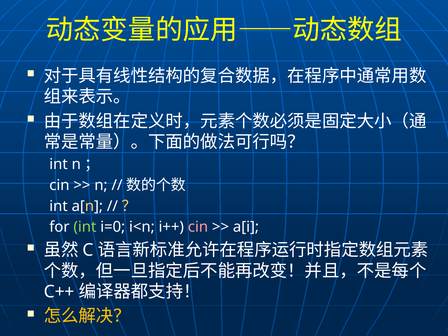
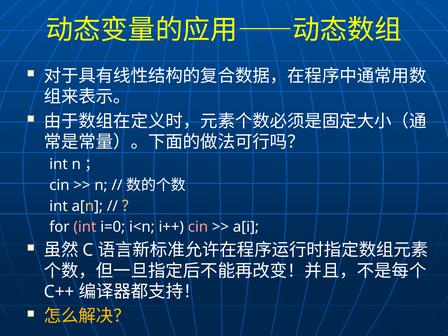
int colour: light green -> pink (85, 227)
